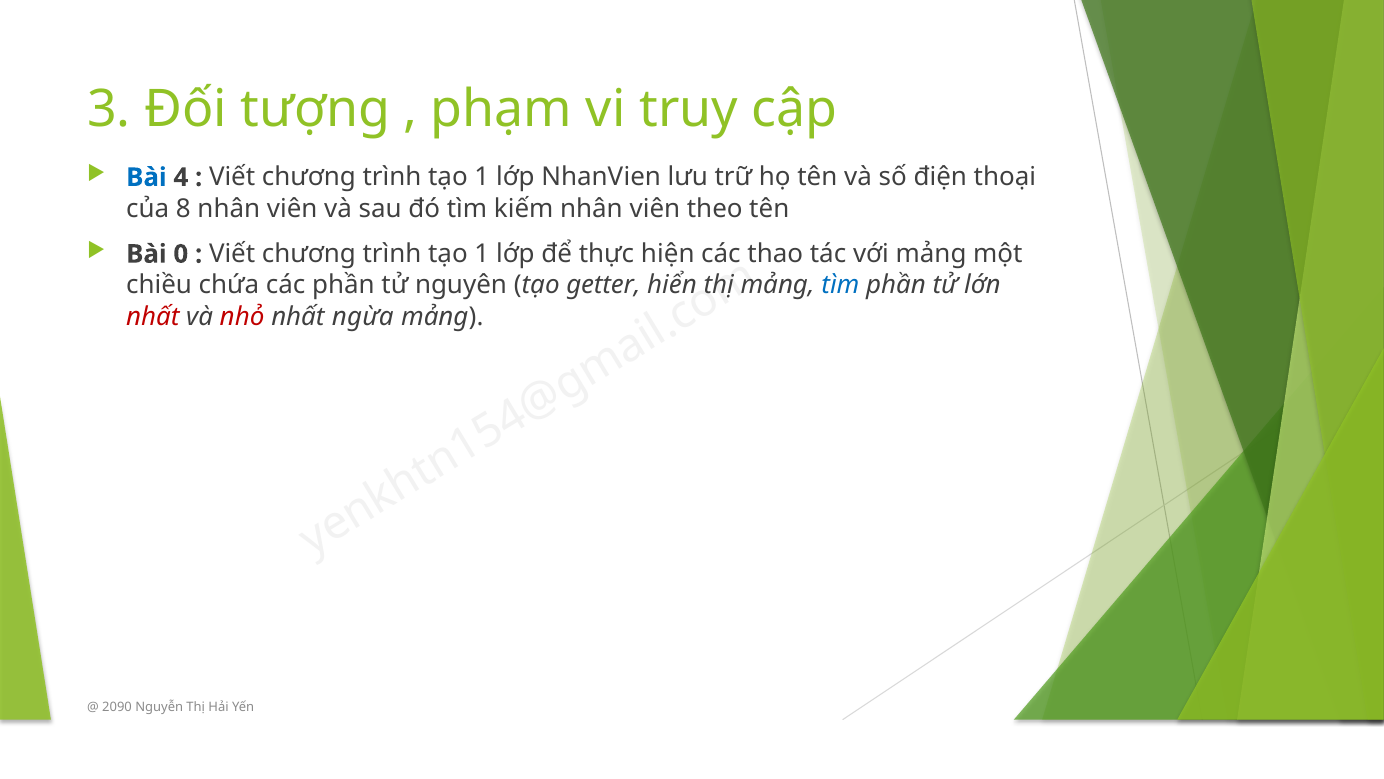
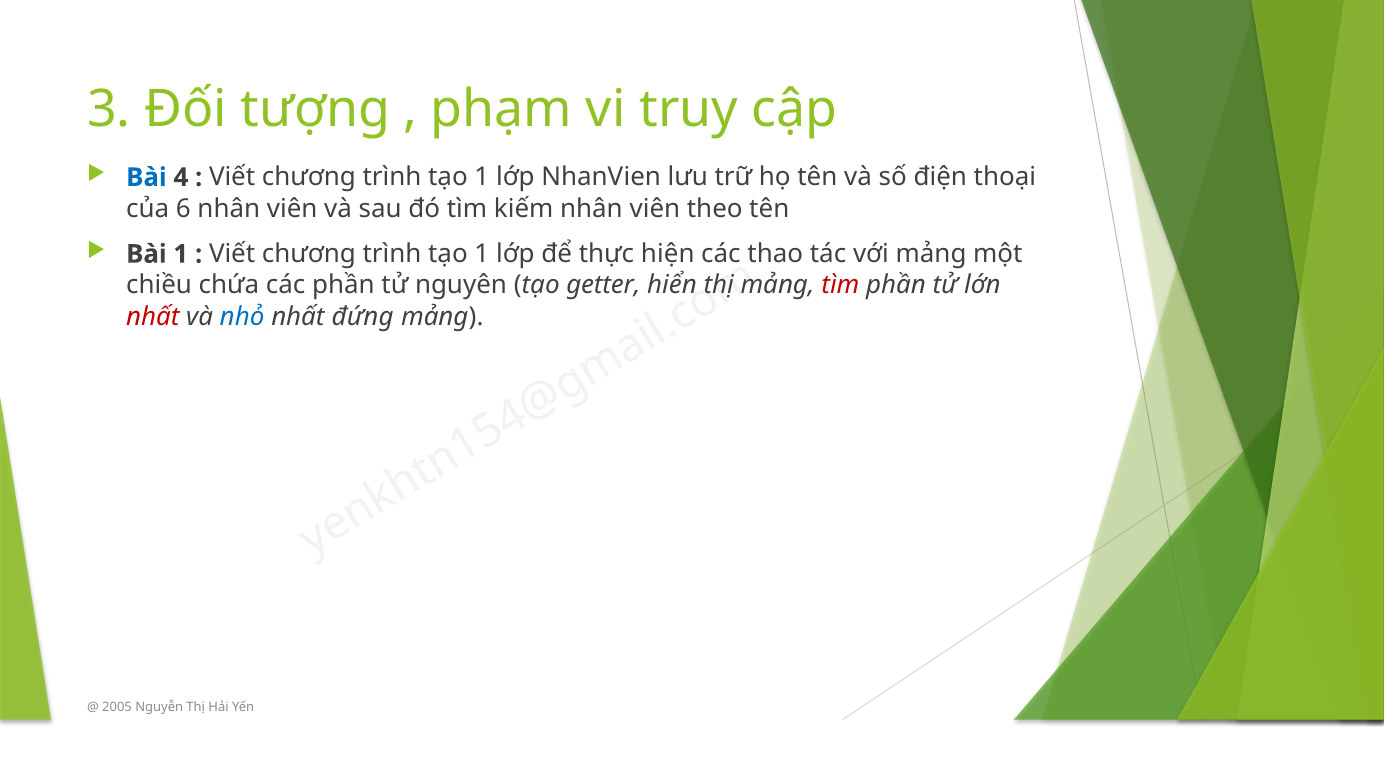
8: 8 -> 6 (183, 208)
Bài 0: 0 -> 1 (181, 254)
tìm colour: blue -> red (840, 285)
nhỏ colour: red -> blue (242, 316)
ngừa: ngừa -> đứng (363, 316)
2090: 2090 -> 2005 (117, 706)
